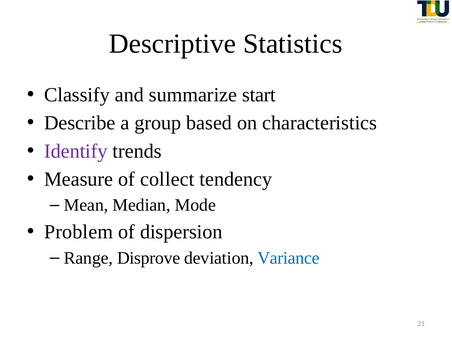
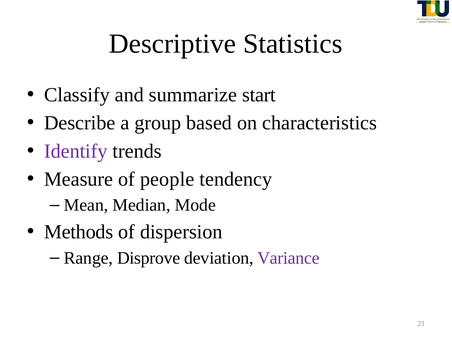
collect: collect -> people (167, 179)
Problem: Problem -> Methods (79, 232)
Variance colour: blue -> purple (288, 258)
